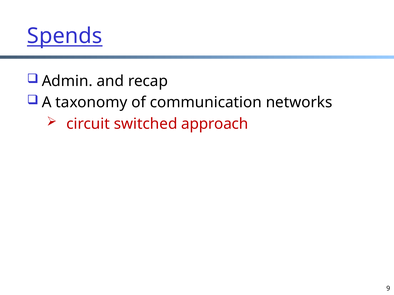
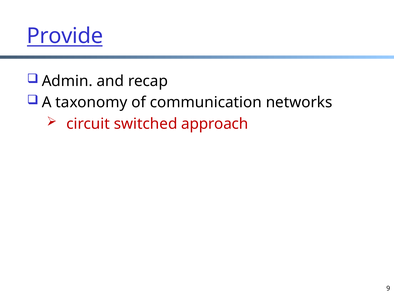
Spends: Spends -> Provide (65, 36)
